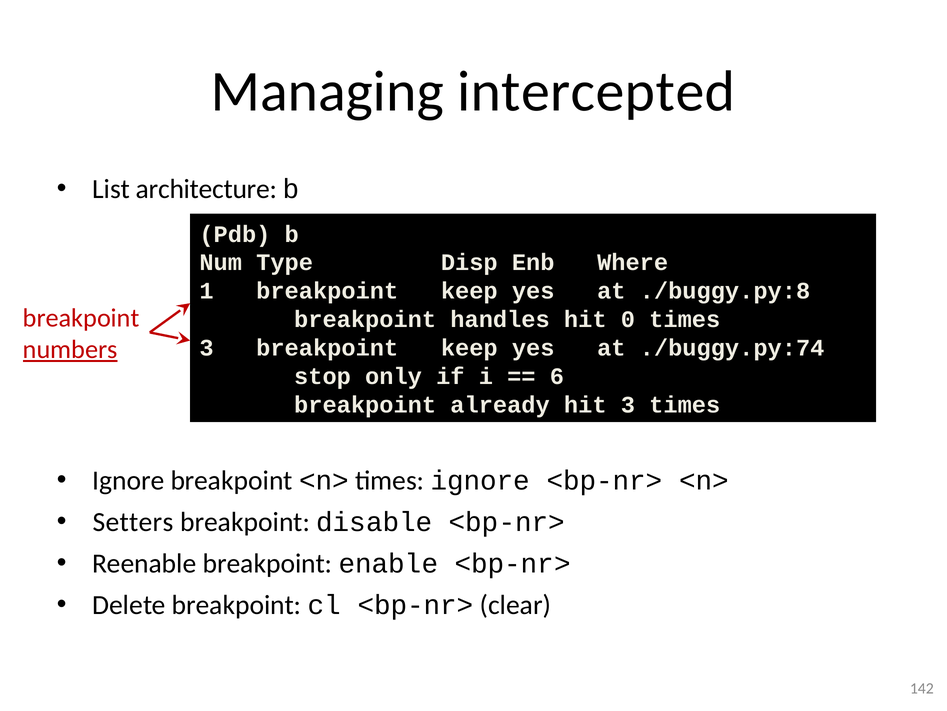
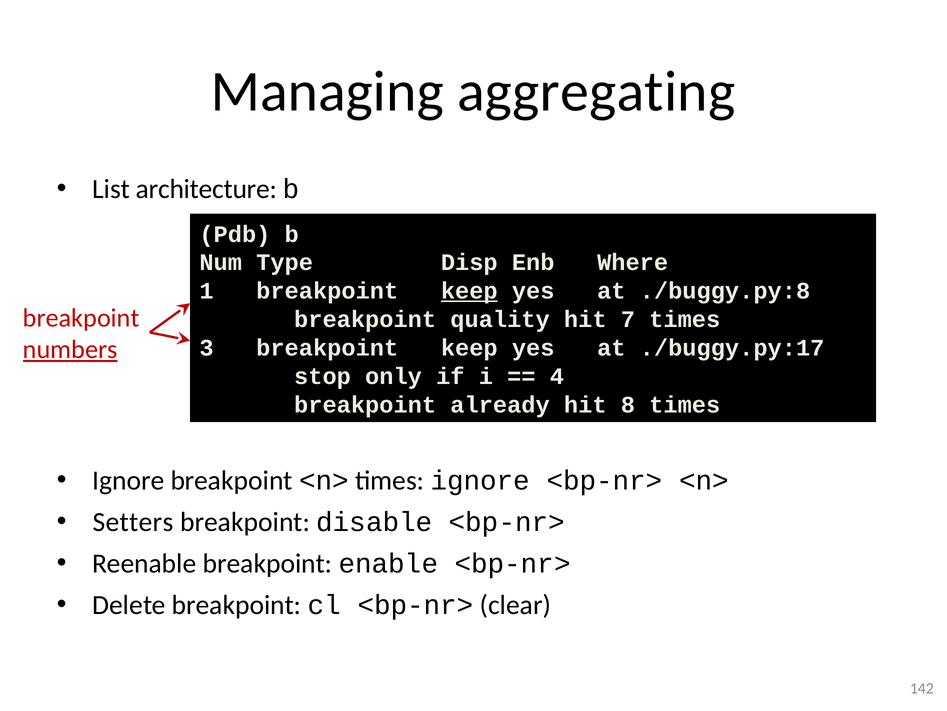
intercepted: intercepted -> aggregating (596, 92)
keep underline: none -> present (469, 291)
handles: handles -> quality (500, 319)
0: 0 -> 7 (628, 319)
./buggy.py:74: ./buggy.py:74 -> ./buggy.py:17 (732, 348)
6: 6 -> 4 (557, 376)
hit 3: 3 -> 8 (628, 404)
